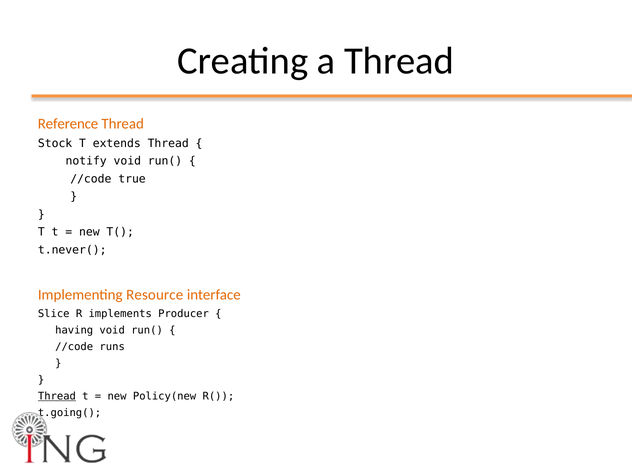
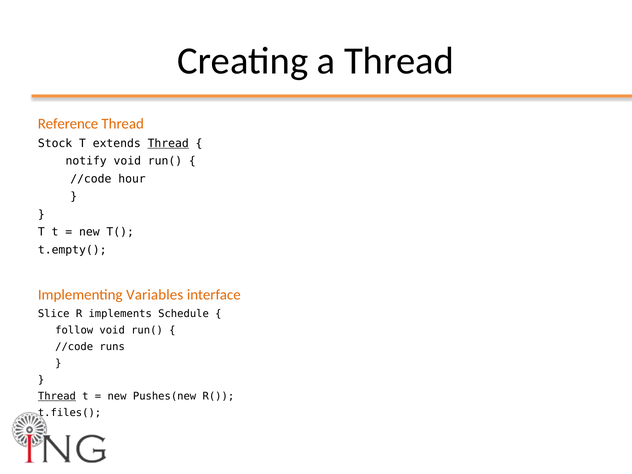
Thread underline: none -> present (168, 143)
true: true -> hour (132, 179)
t.never(: t.never( -> t.empty( (72, 250)
Resource: Resource -> Variables (155, 295)
Producer: Producer -> Schedule (184, 314)
having: having -> follow (74, 330)
Policy(new: Policy(new -> Pushes(new (165, 396)
t.going(: t.going( -> t.files( (70, 413)
